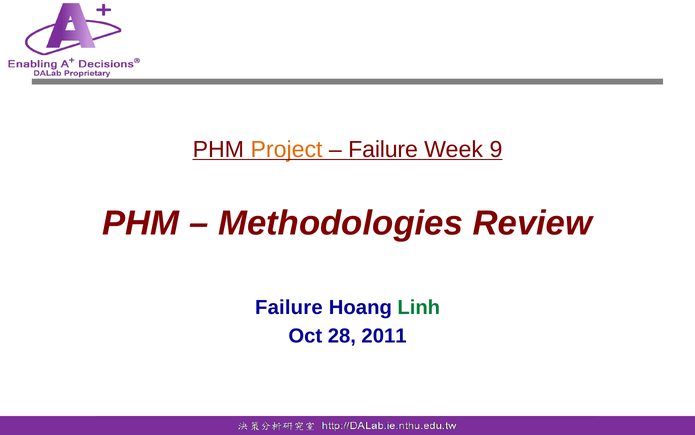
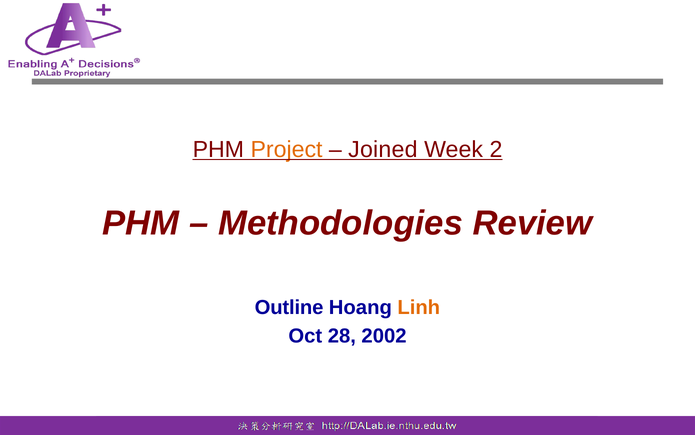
Failure: Failure -> Joined (383, 149)
9: 9 -> 2 (496, 149)
Failure: Failure -> Outline (289, 307)
Linh colour: green -> orange (419, 307)
2011: 2011 -> 2002 (384, 336)
